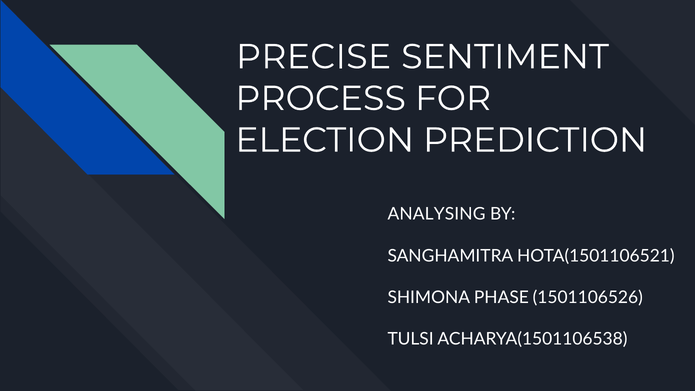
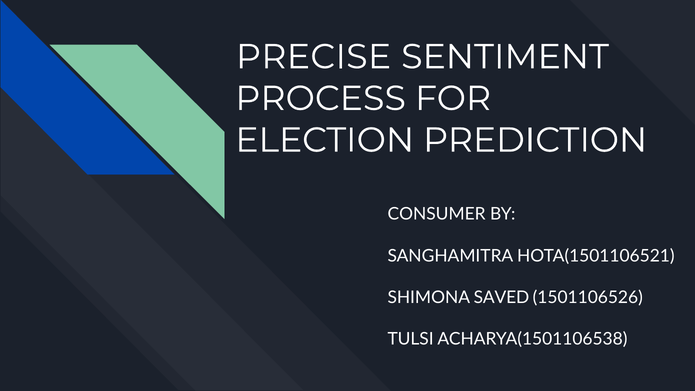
ANALYSING: ANALYSING -> CONSUMER (437, 214)
PHASE: PHASE -> SAVED (501, 297)
